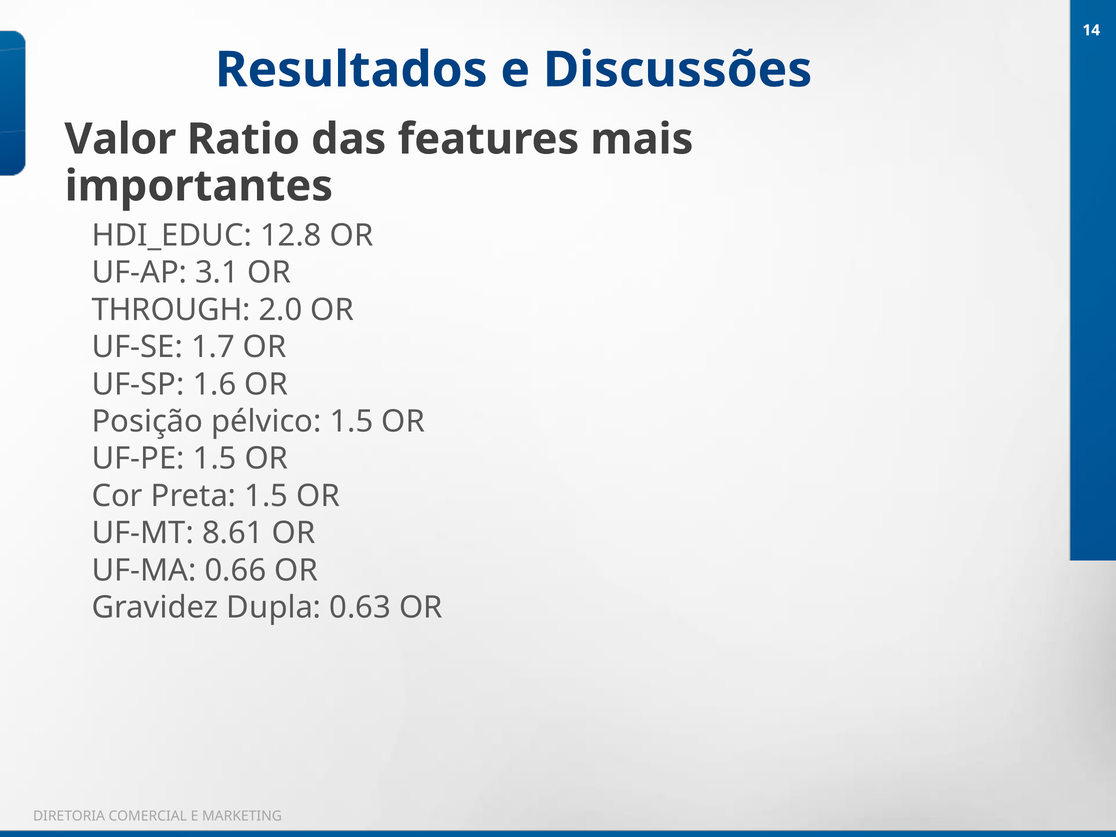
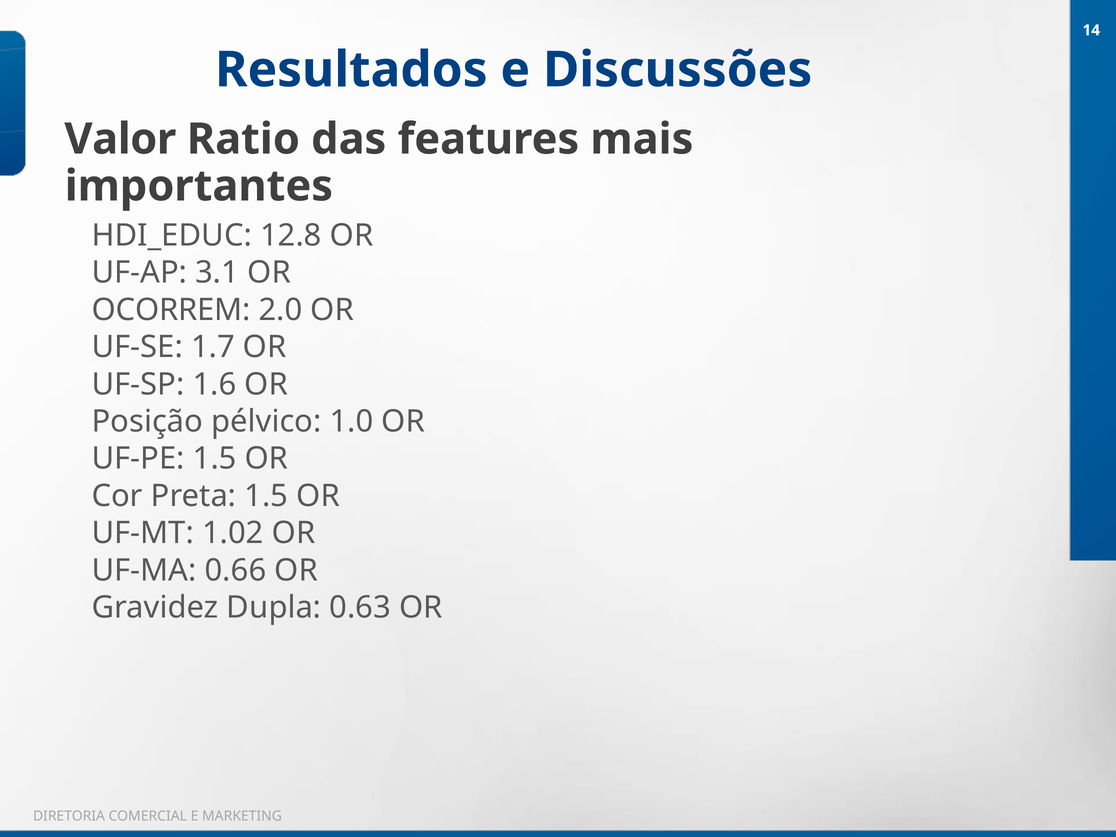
THROUGH: THROUGH -> OCORREM (171, 310)
pélvico 1.5: 1.5 -> 1.0 (352, 422)
8.61: 8.61 -> 1.02 (233, 533)
